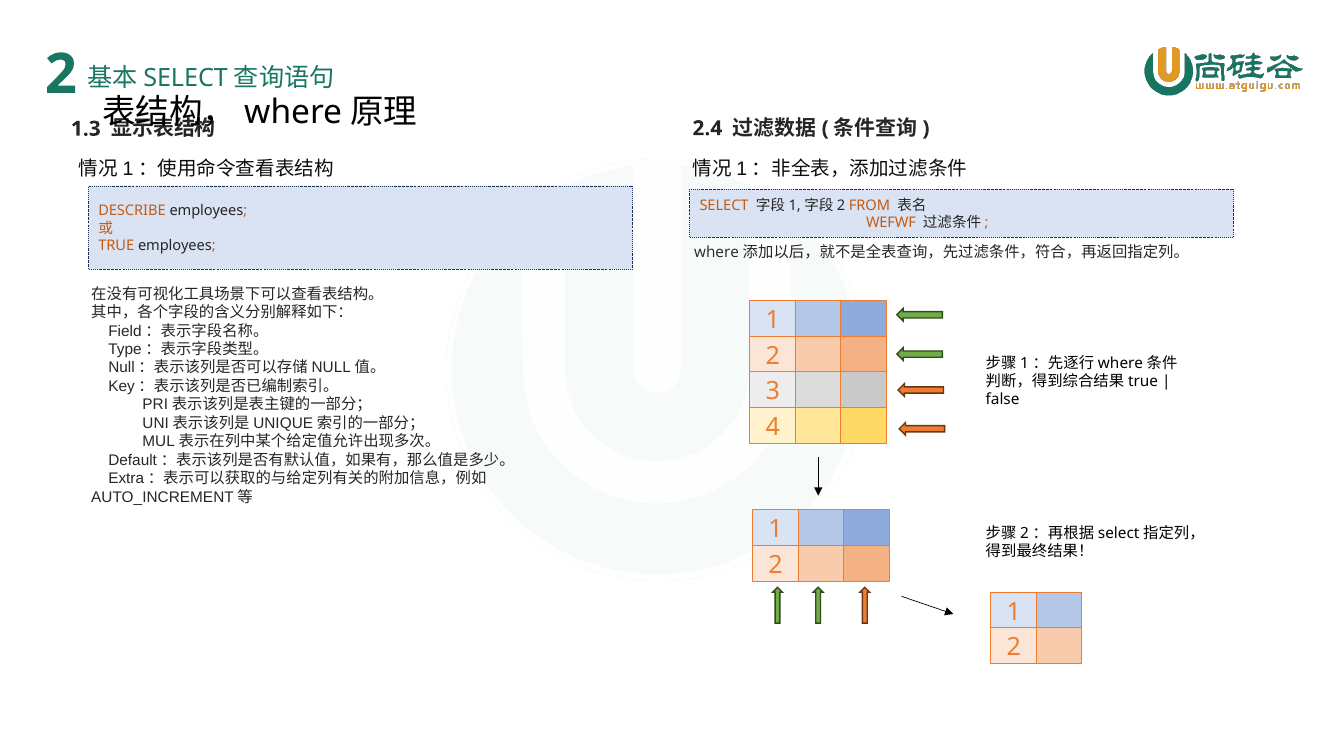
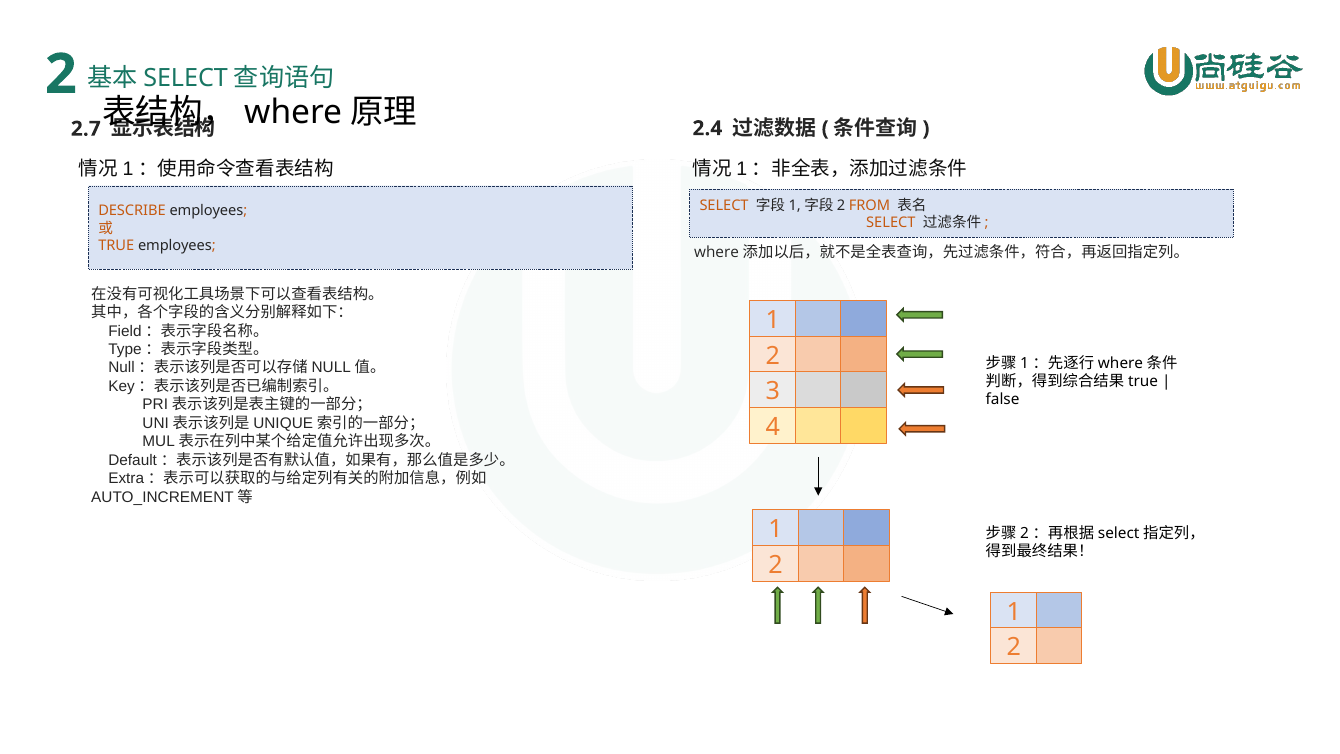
1.3: 1.3 -> 2.7 (86, 129)
WEFWF: WEFWF -> SELECT (891, 223)
